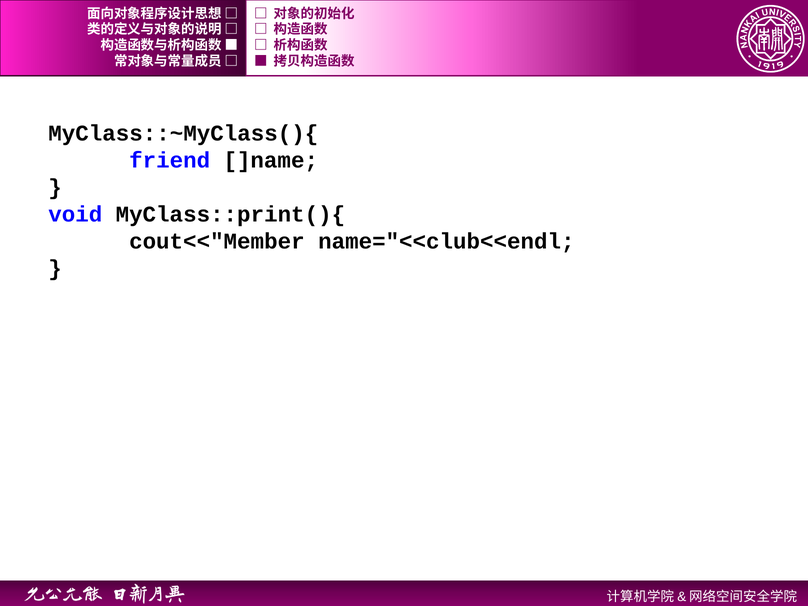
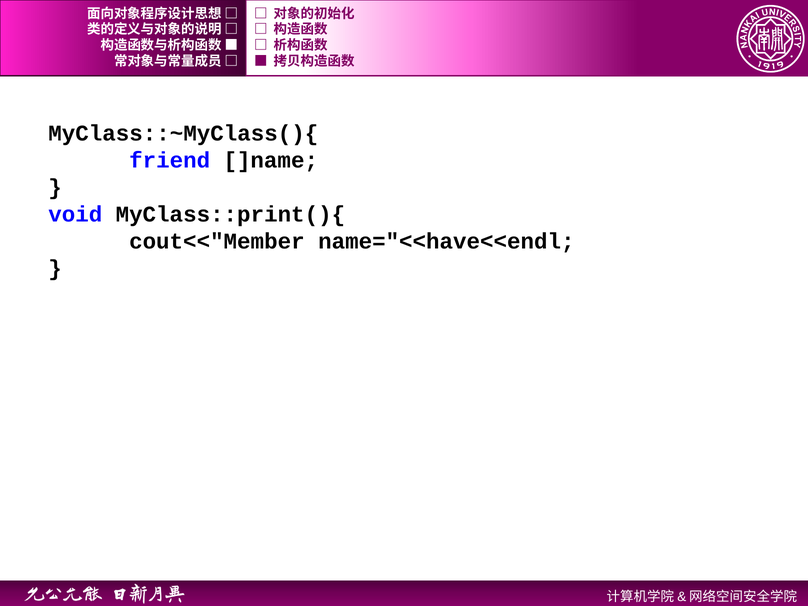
name="<<club<<endl: name="<<club<<endl -> name="<<have<<endl (446, 241)
